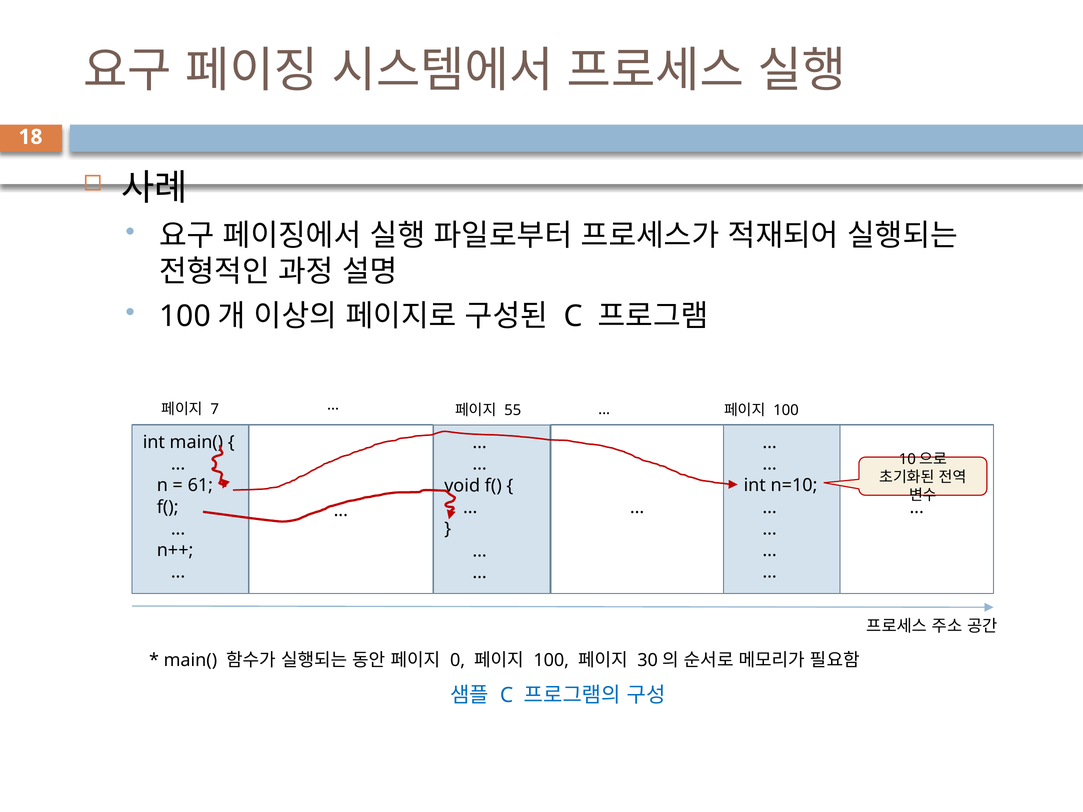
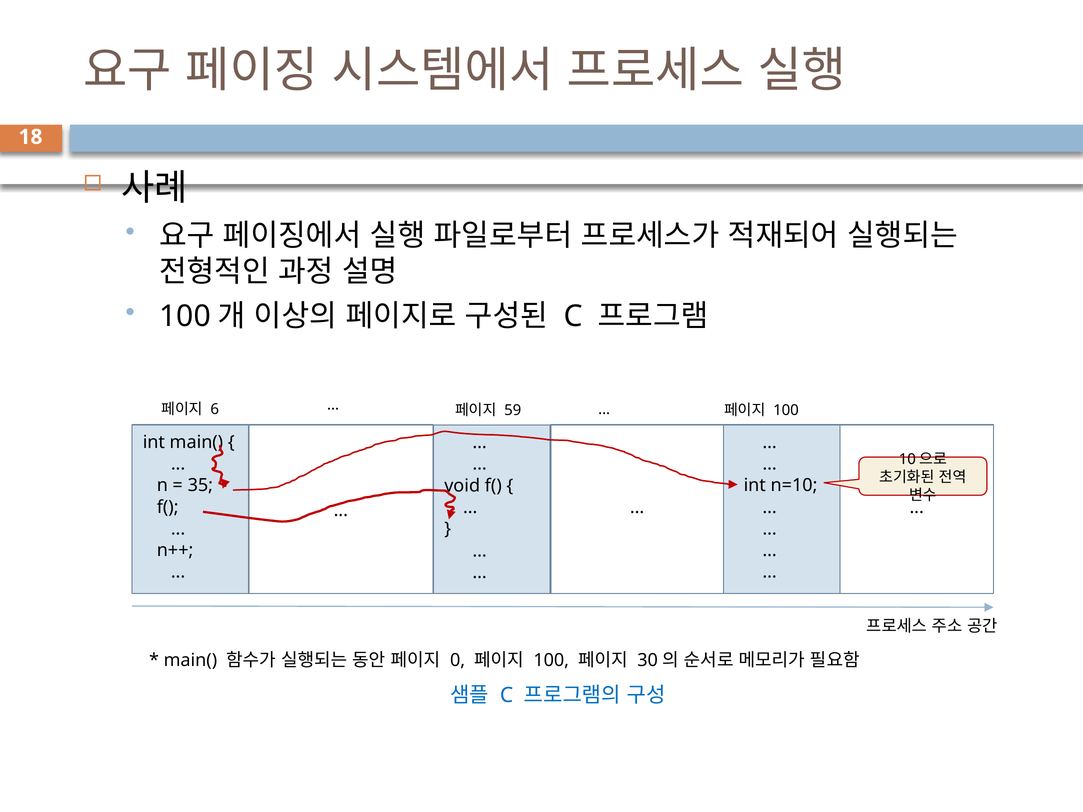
7: 7 -> 6 (215, 410)
55: 55 -> 59 (513, 410)
61: 61 -> 35 (200, 486)
